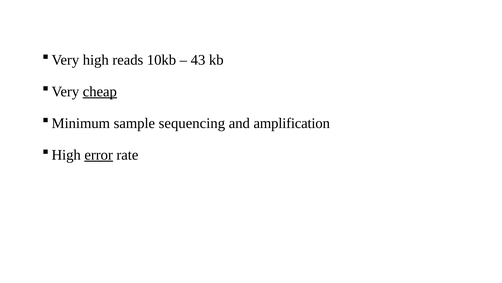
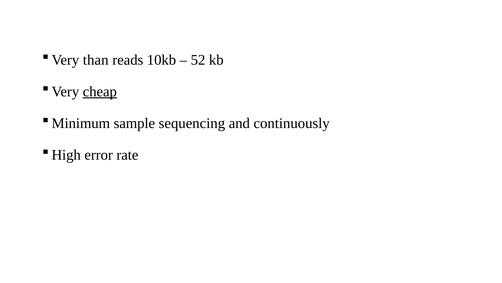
high: high -> than (96, 60)
43: 43 -> 52 (198, 60)
amplification: amplification -> continuously (292, 123)
error underline: present -> none (99, 155)
